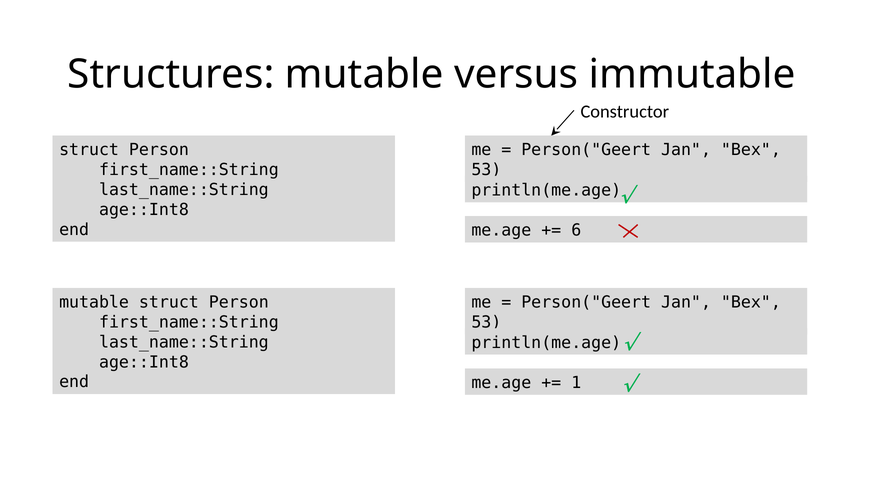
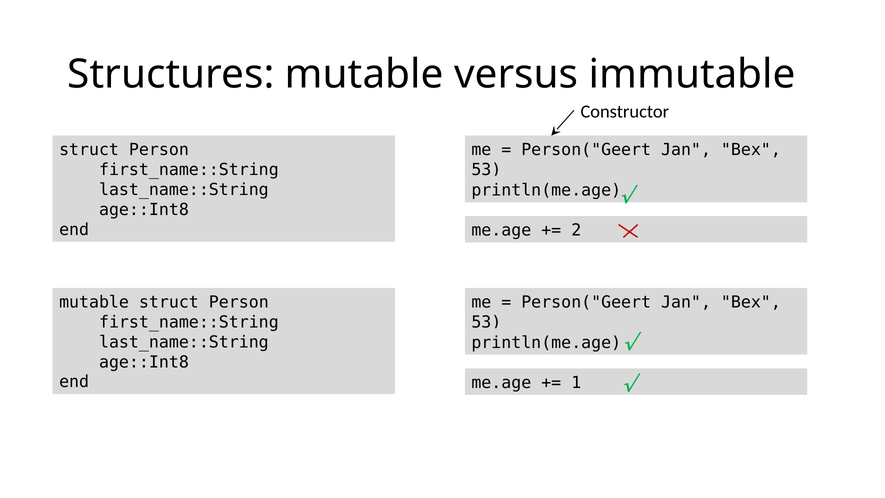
6: 6 -> 2 (576, 230)
